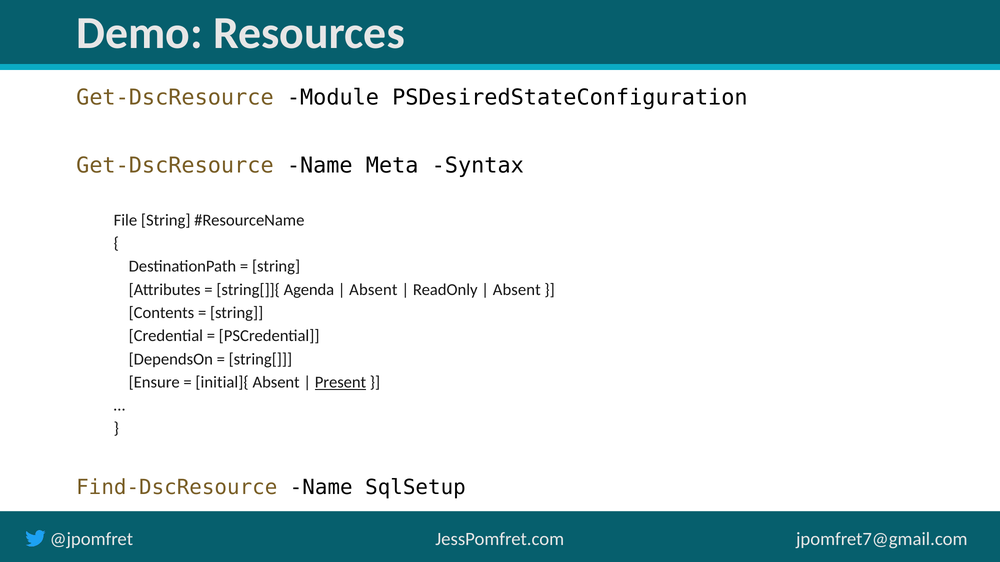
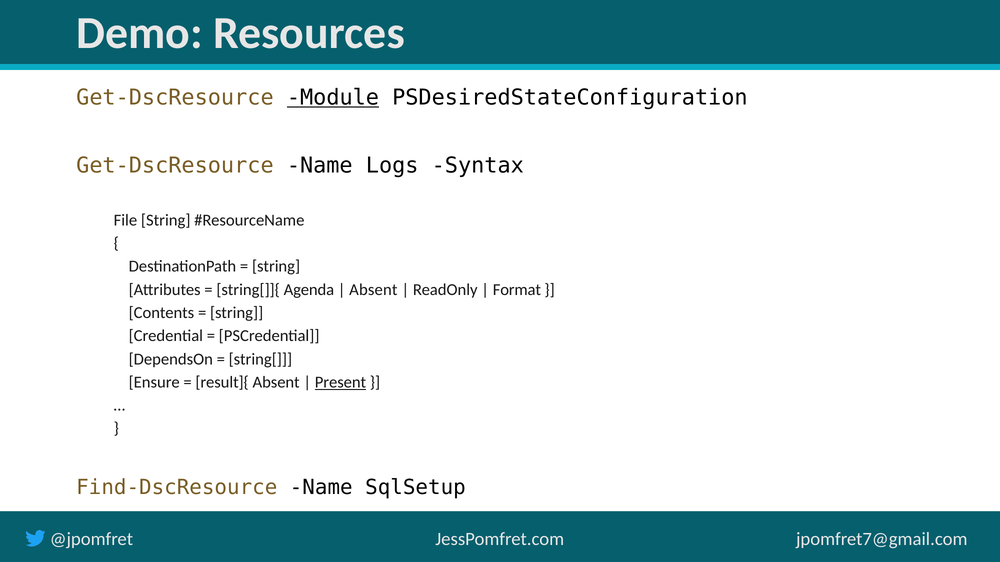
Module underline: none -> present (333, 98)
Meta: Meta -> Logs (392, 166)
Absent: Absent -> Format (517, 290)
initial]{: initial]{ -> result]{ (222, 383)
